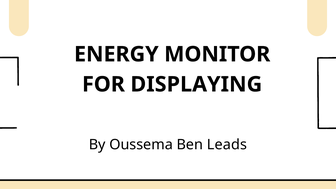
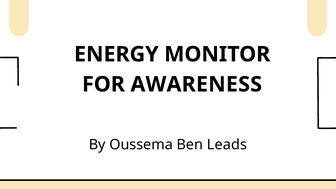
DISPLAYING: DISPLAYING -> AWARENESS (196, 84)
